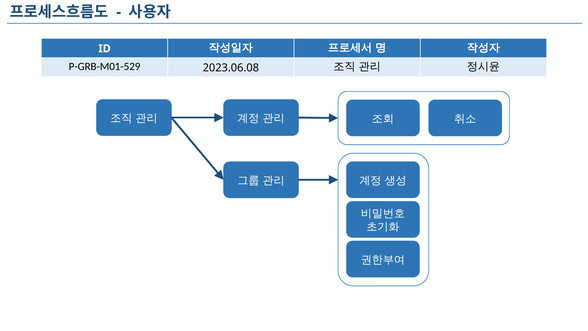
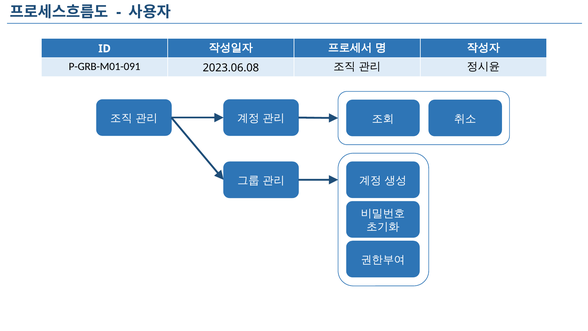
P-GRB-M01-529: P-GRB-M01-529 -> P-GRB-M01-091 (105, 67)
